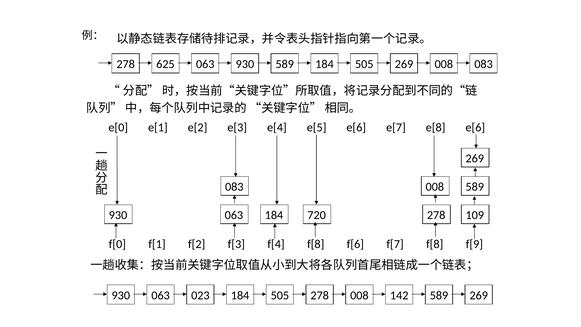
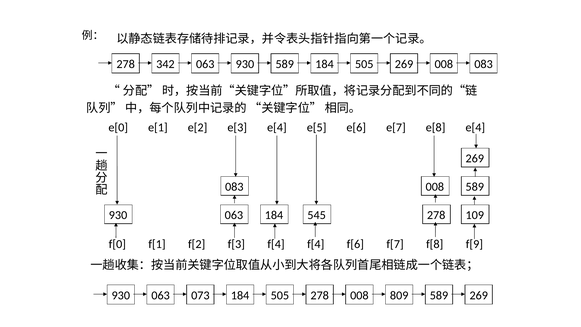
625: 625 -> 342 (165, 64)
e[8 e[6: e[6 -> e[4 (475, 128)
720: 720 -> 545 (317, 215)
f[4 f[8: f[8 -> f[4 (316, 244)
023: 023 -> 073 (200, 295)
142: 142 -> 809 (399, 295)
